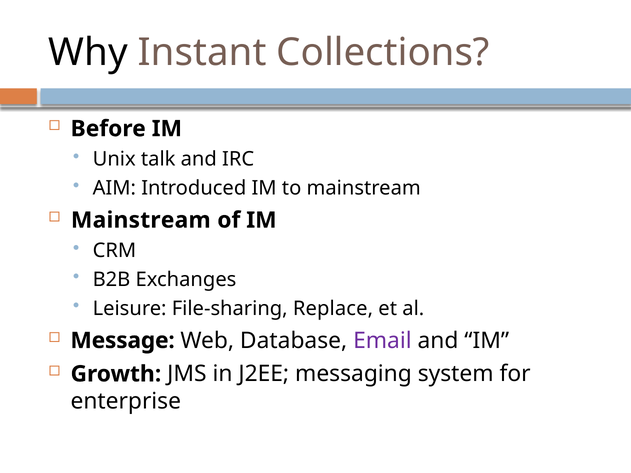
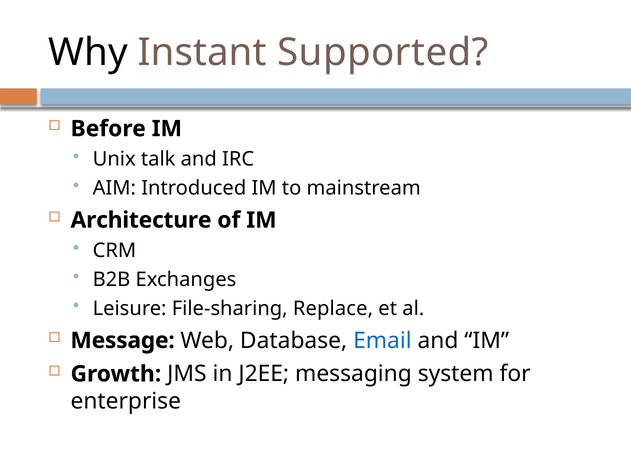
Collections: Collections -> Supported (383, 53)
Mainstream: Mainstream -> Architecture (141, 220)
Email colour: purple -> blue (382, 341)
